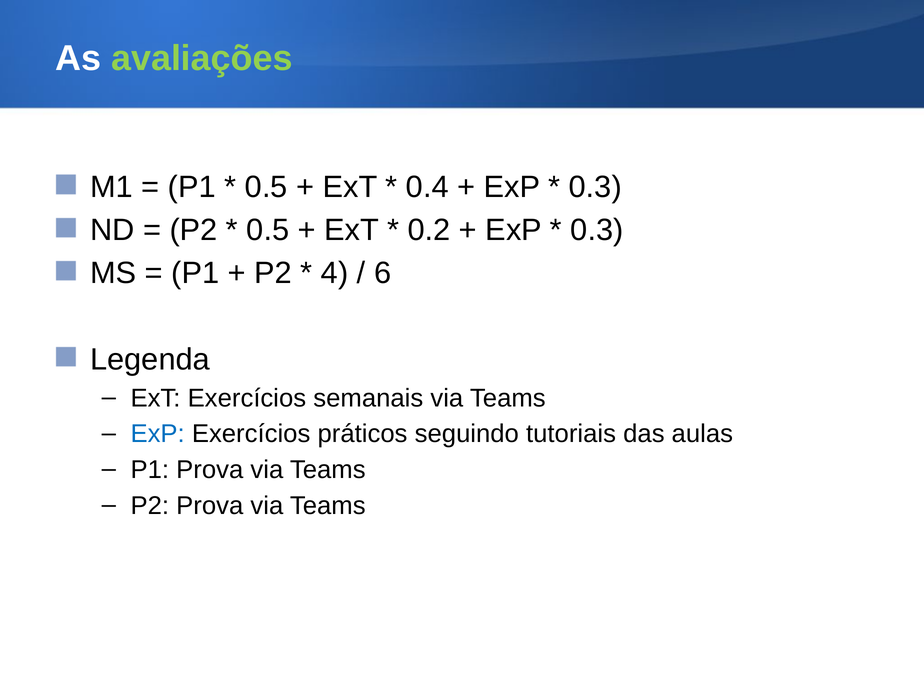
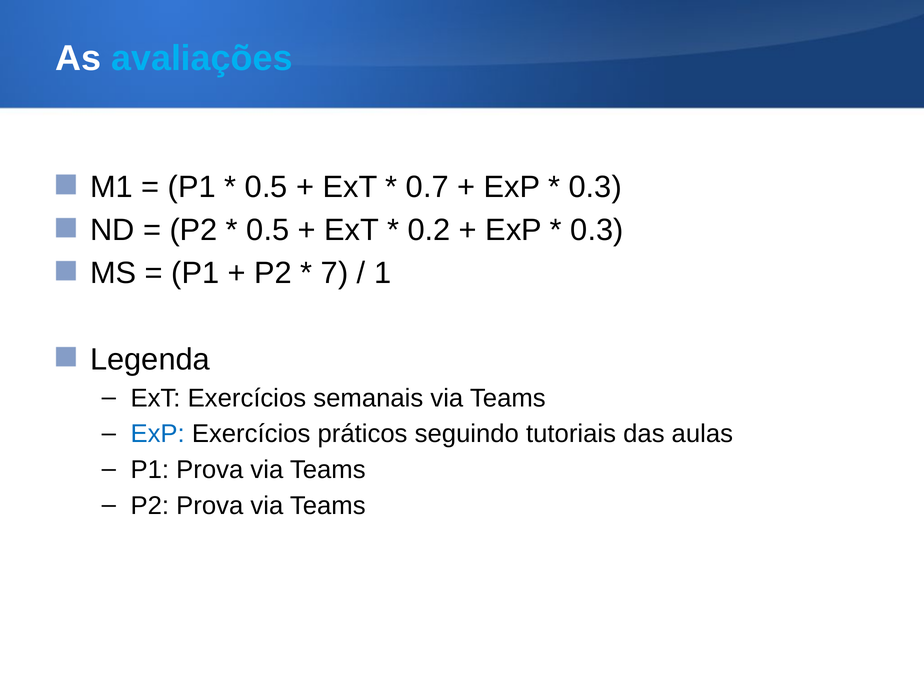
avaliações colour: light green -> light blue (202, 59)
0.4: 0.4 -> 0.7 (427, 187)
4: 4 -> 7 (335, 273)
6: 6 -> 1 (383, 273)
